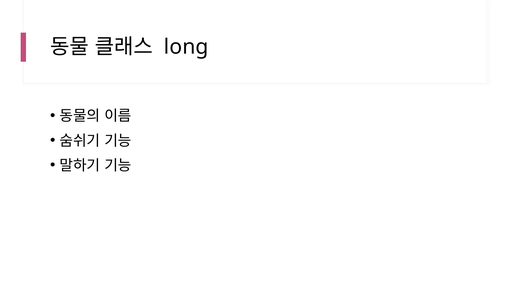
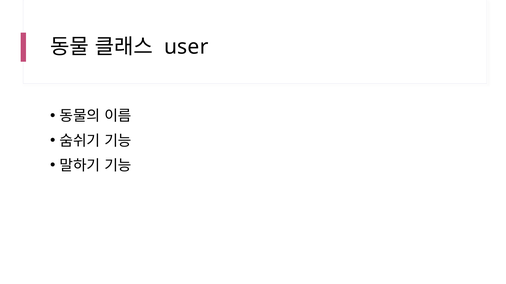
long: long -> user (186, 47)
